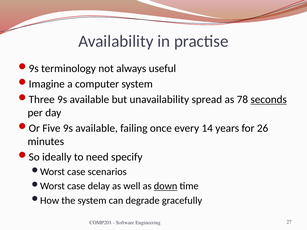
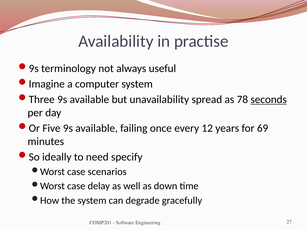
14: 14 -> 12 (207, 128)
26: 26 -> 69 (263, 128)
down underline: present -> none (166, 186)
